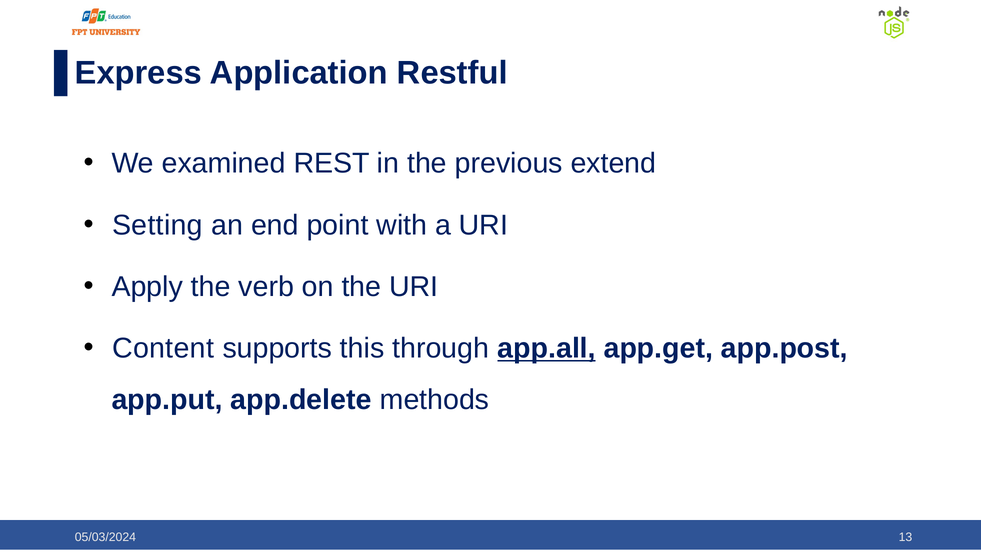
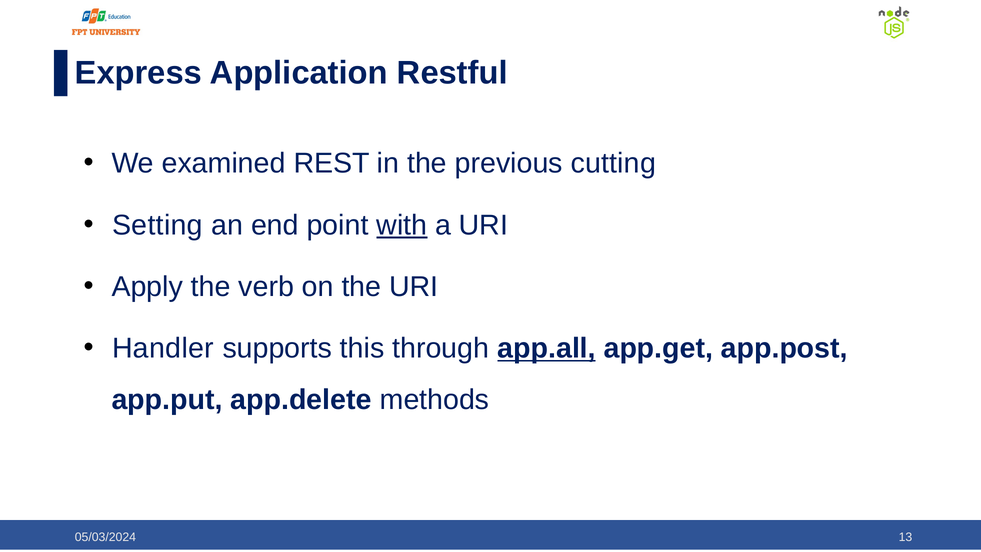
extend: extend -> cutting (613, 163)
with underline: none -> present (402, 225)
Content: Content -> Handler (163, 348)
